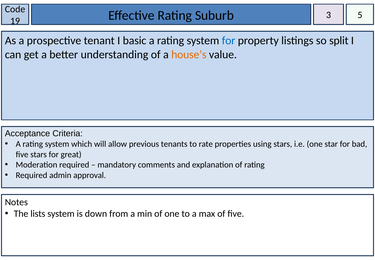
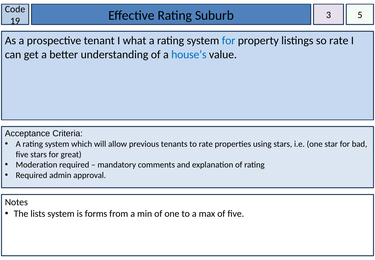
basic: basic -> what (135, 41)
so split: split -> rate (339, 41)
house’s colour: orange -> blue (189, 54)
down: down -> forms (96, 213)
